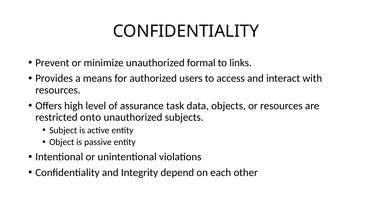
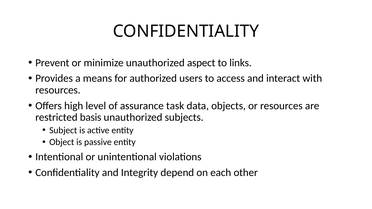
formal: formal -> aspect (201, 63)
onto: onto -> basis (91, 118)
